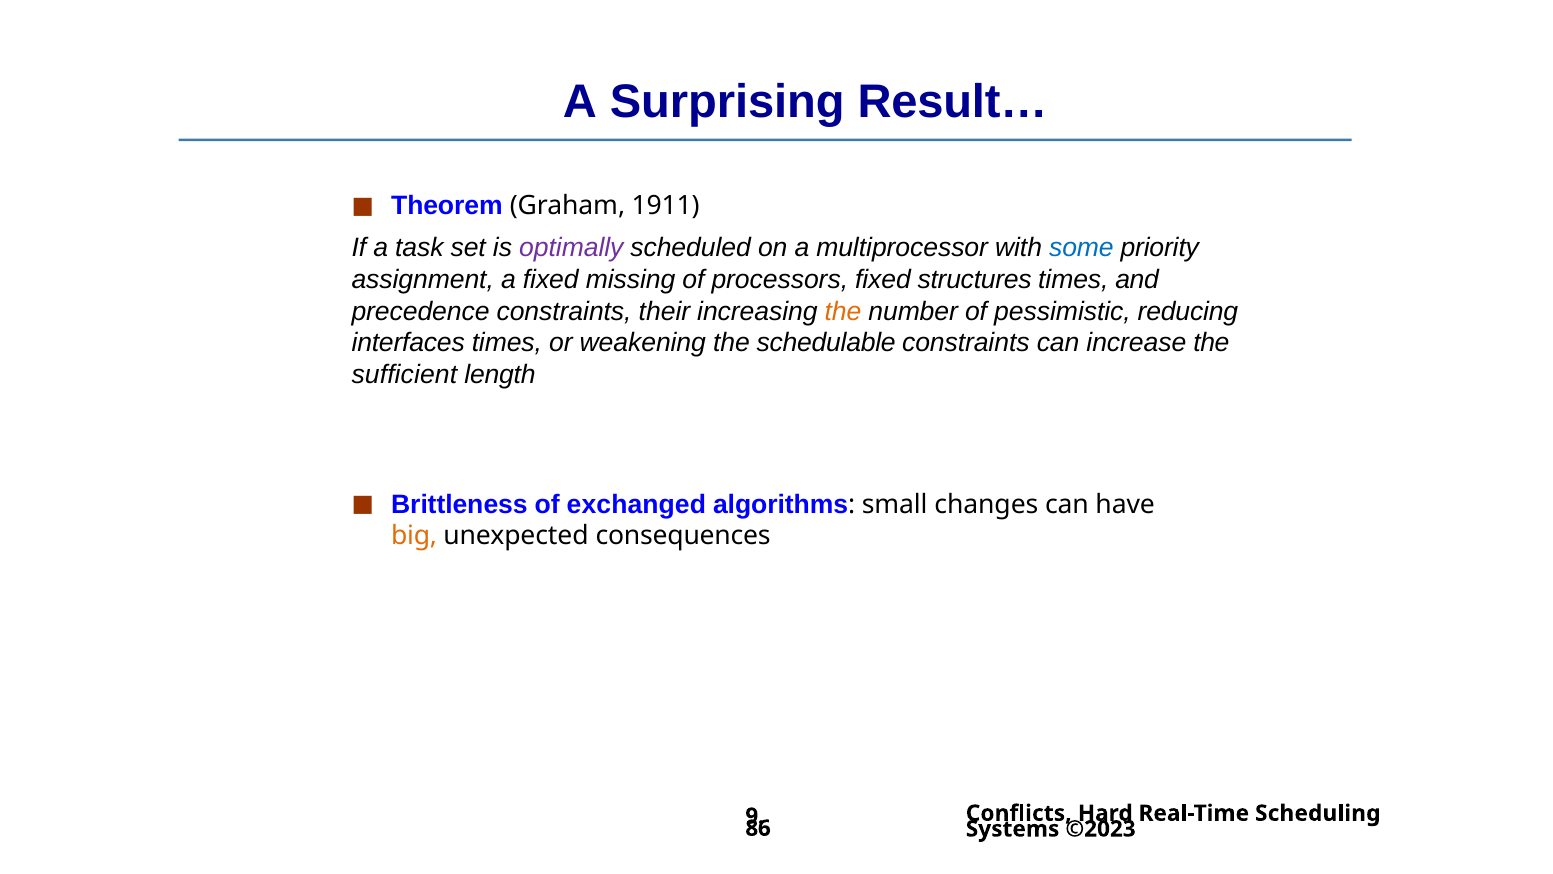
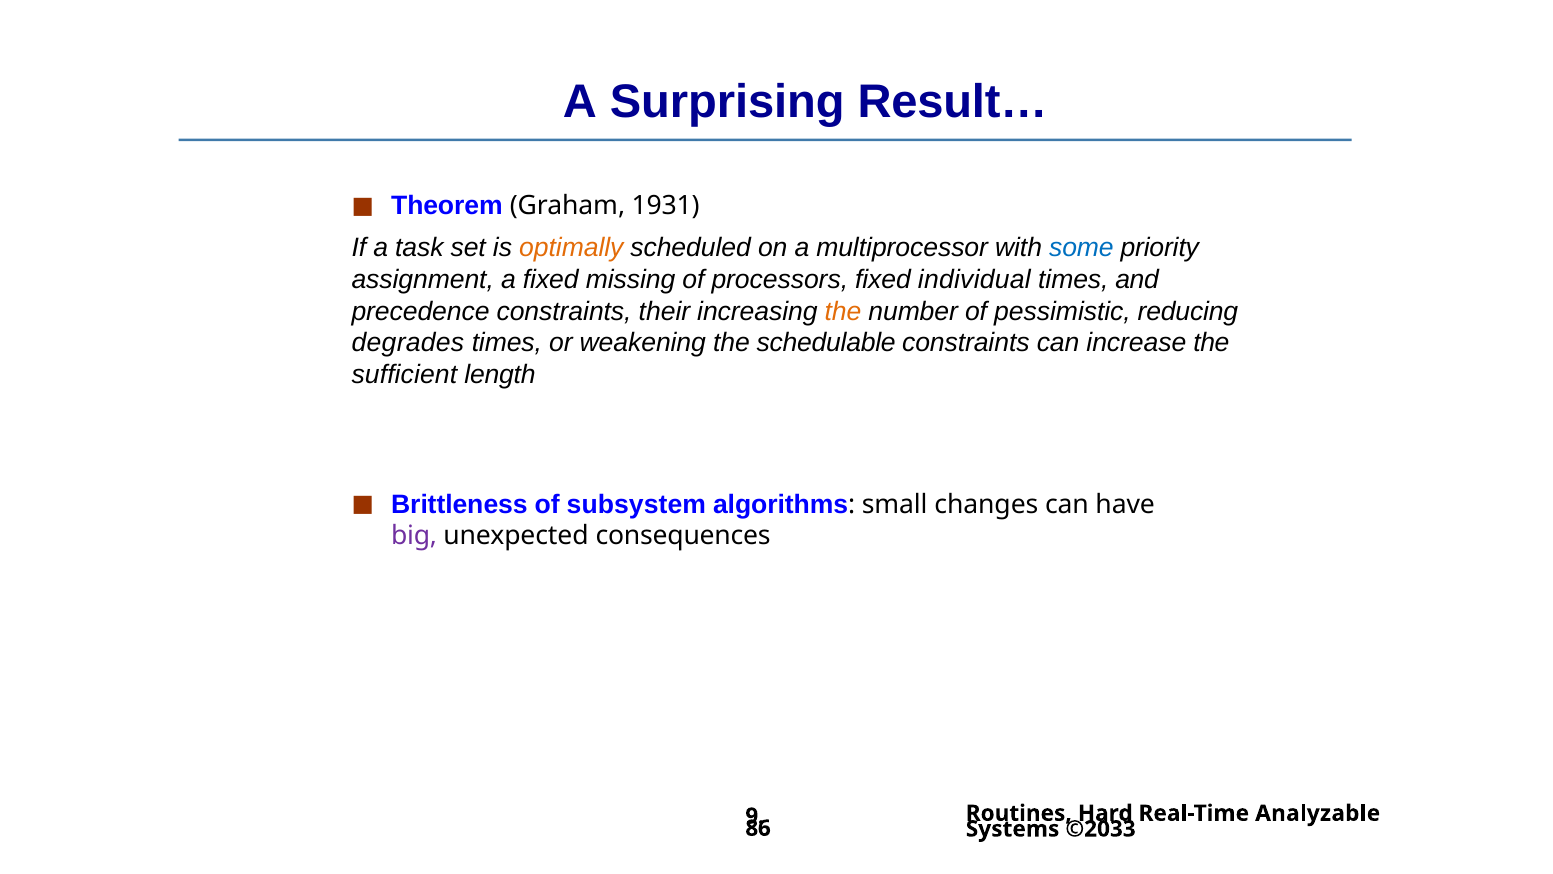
1911: 1911 -> 1931 (666, 206)
optimally colour: purple -> orange (571, 248)
structures: structures -> individual (974, 280)
interfaces: interfaces -> degrades (408, 343)
exchanged: exchanged -> subsystem (636, 504)
big colour: orange -> purple (414, 536)
Conflicts: Conflicts -> Routines (1019, 813)
Scheduling: Scheduling -> Analyzable (1318, 813)
©2023: ©2023 -> ©2033 (1101, 829)
